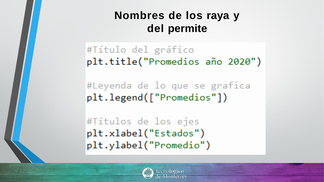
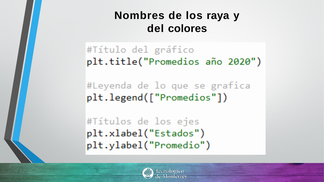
permite: permite -> colores (188, 29)
